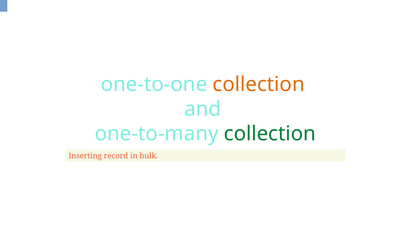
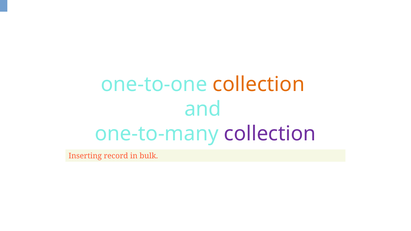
collection colour: green -> purple (270, 134)
